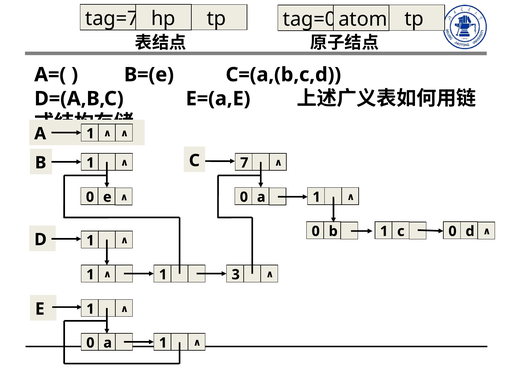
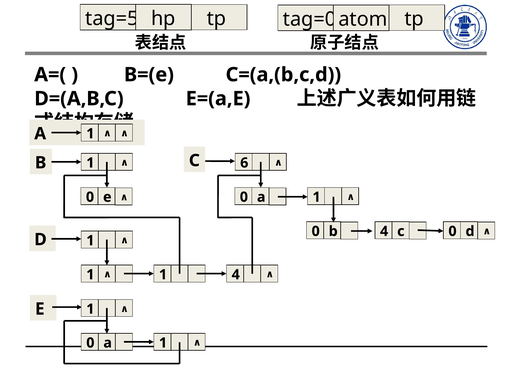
tag=7: tag=7 -> tag=5 (112, 18)
7: 7 -> 6 (244, 163)
0 b 1: 1 -> 4 (384, 231)
1 3: 3 -> 4 (236, 274)
